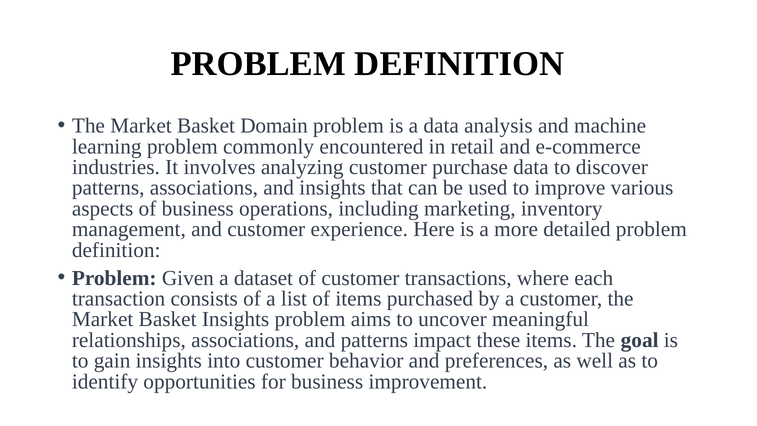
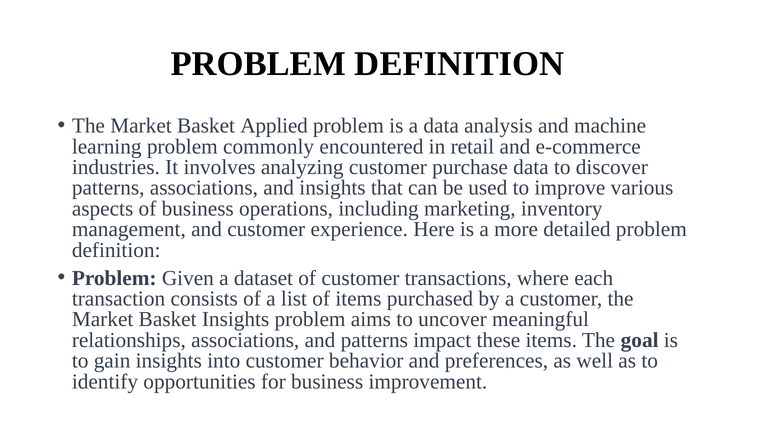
Domain: Domain -> Applied (274, 126)
